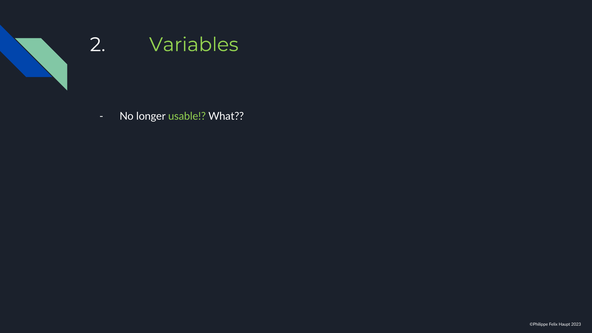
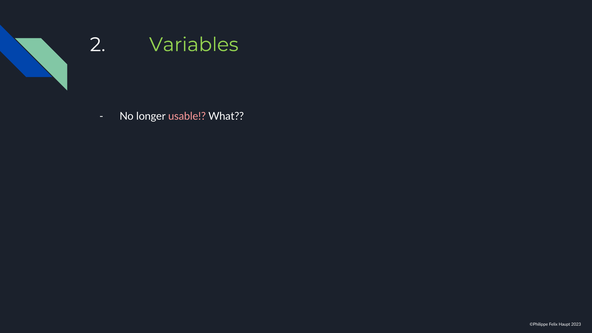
usable colour: light green -> pink (187, 116)
